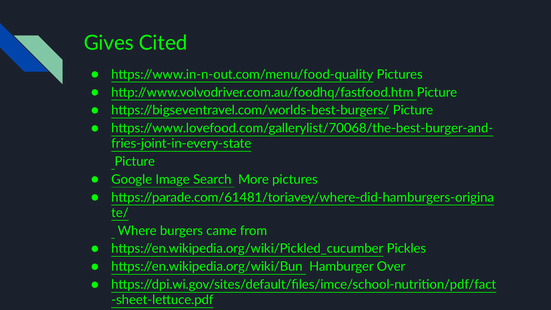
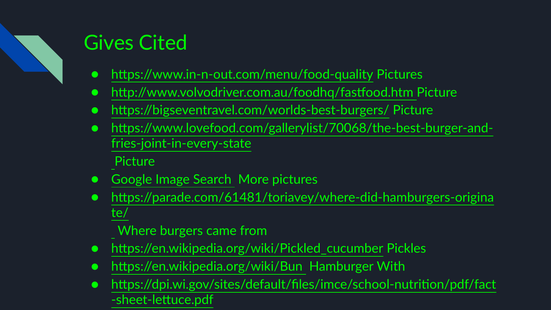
Over: Over -> With (391, 267)
